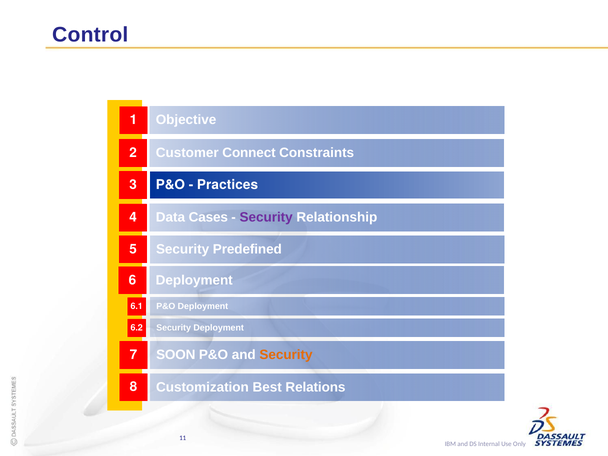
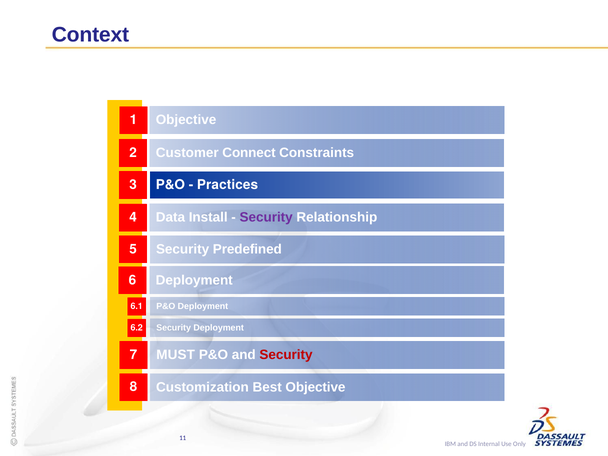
Control: Control -> Context (90, 35)
Cases: Cases -> Install (208, 217)
SOON: SOON -> MUST (176, 355)
Security colour: orange -> red (286, 355)
Best Relations: Relations -> Objective (315, 387)
